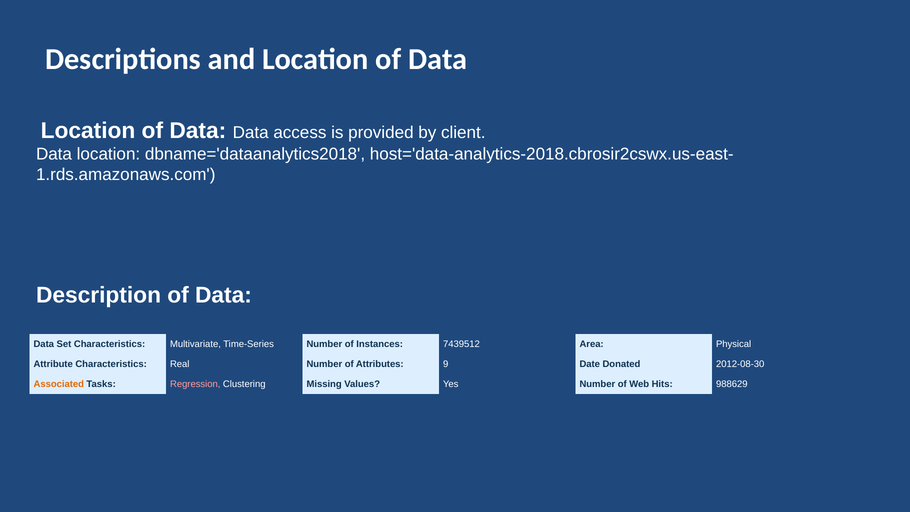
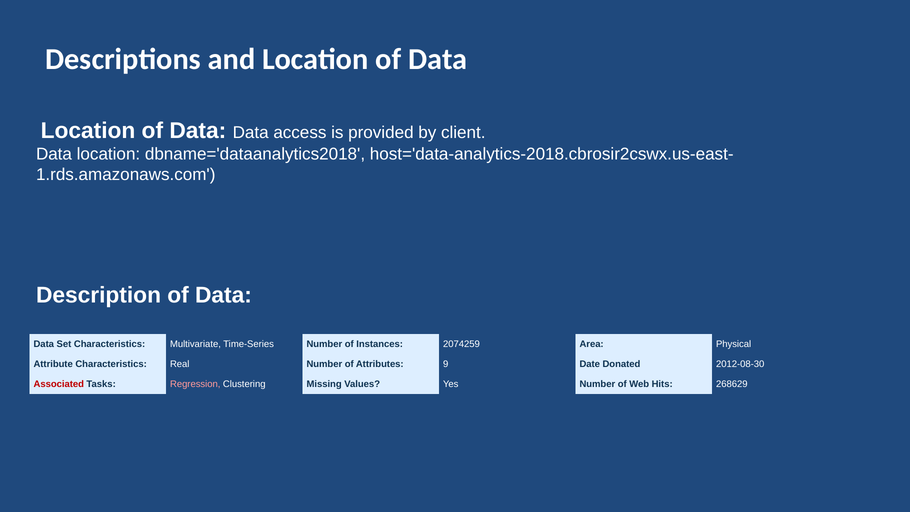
7439512: 7439512 -> 2074259 (461, 344)
Associated colour: orange -> red (59, 384)
988629: 988629 -> 268629 (732, 384)
